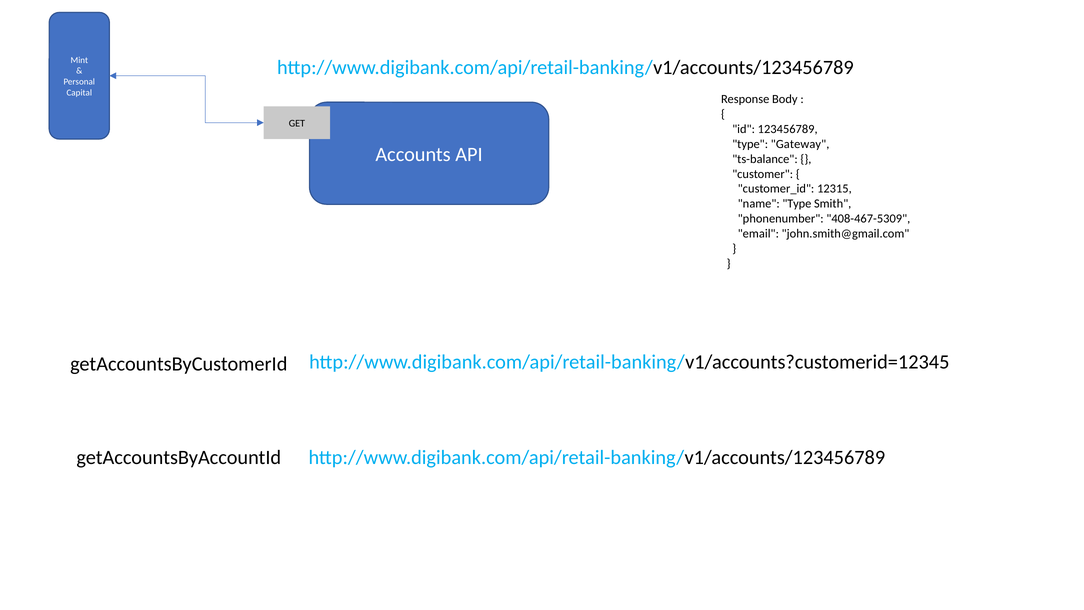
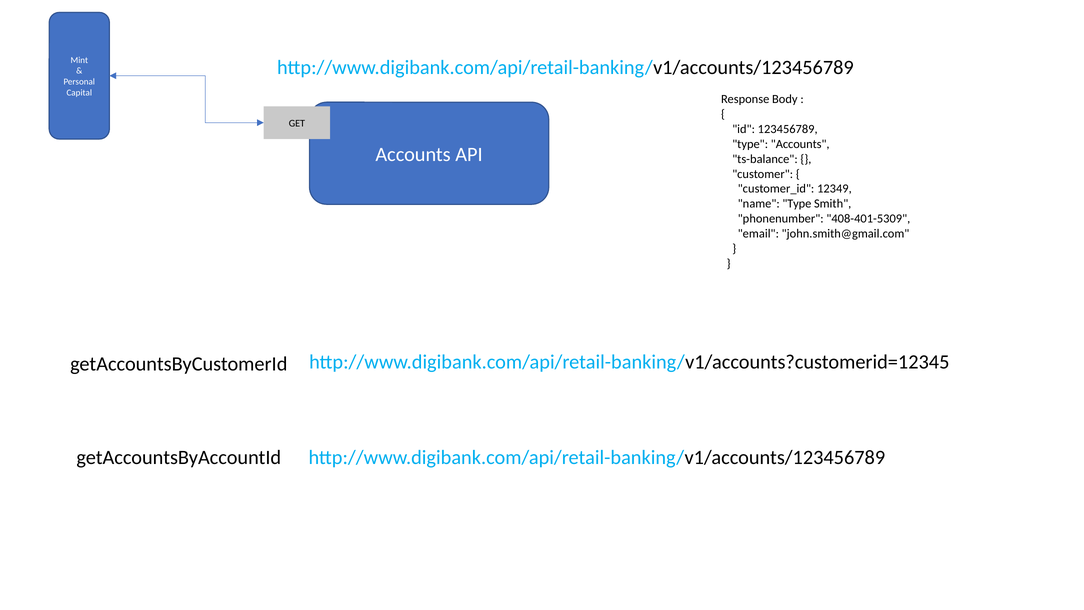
type Gateway: Gateway -> Accounts (800, 144)
12315: 12315 -> 12349 (834, 189)
408-467-5309: 408-467-5309 -> 408-401-5309 (868, 219)
